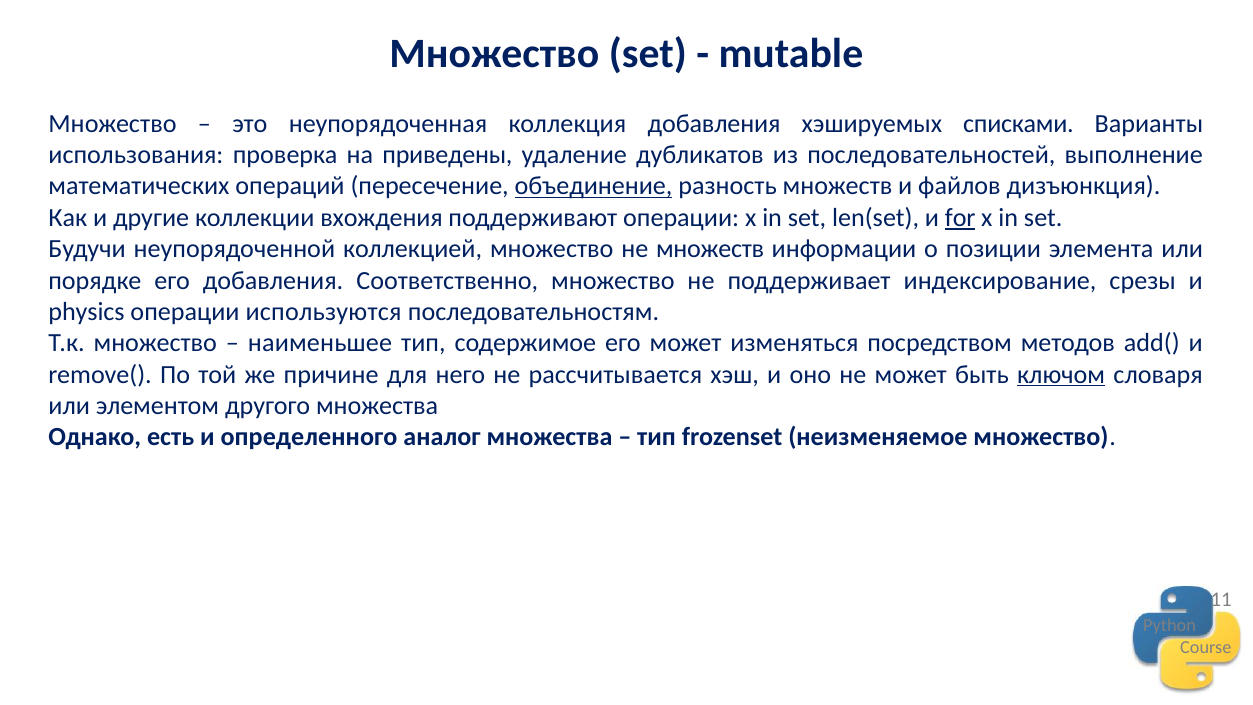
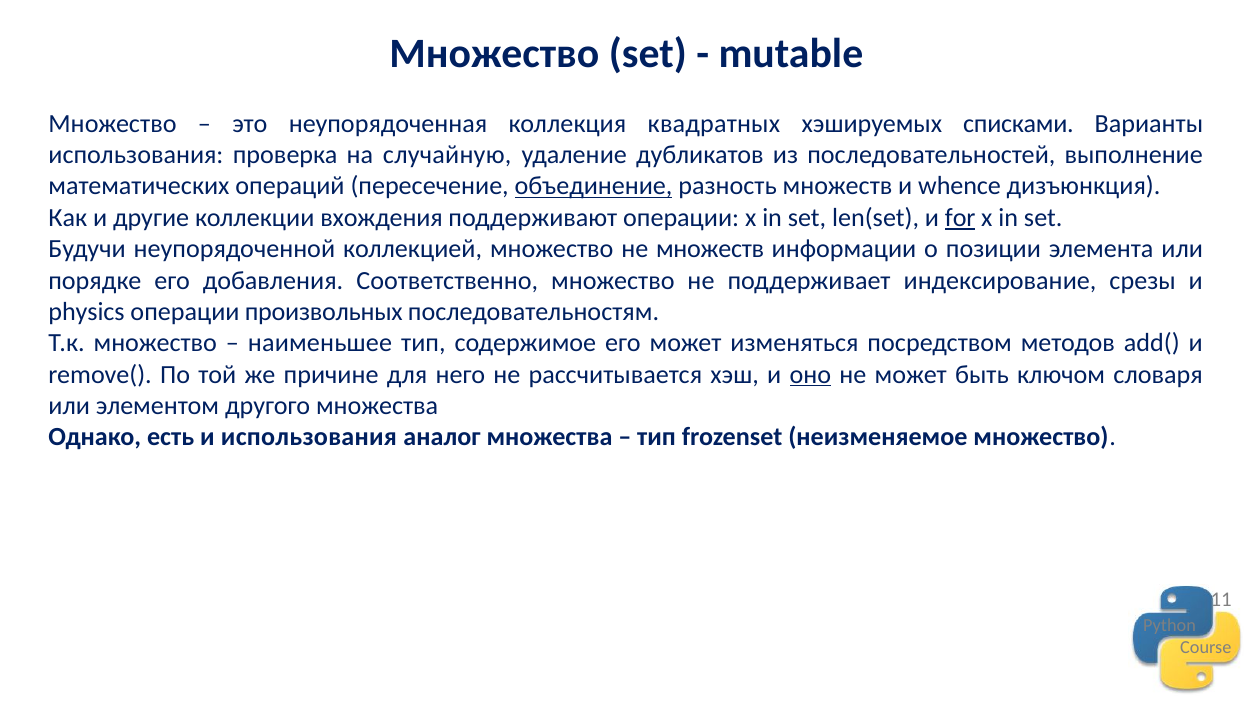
коллекция добавления: добавления -> квадратных (714, 124)
приведены: приведены -> случайную (447, 155)
файлов: файлов -> whence (960, 186)
используются: используются -> произвольных (324, 312)
оно underline: none -> present (810, 374)
ключом underline: present -> none (1061, 374)
и определенного: определенного -> использования (309, 437)
